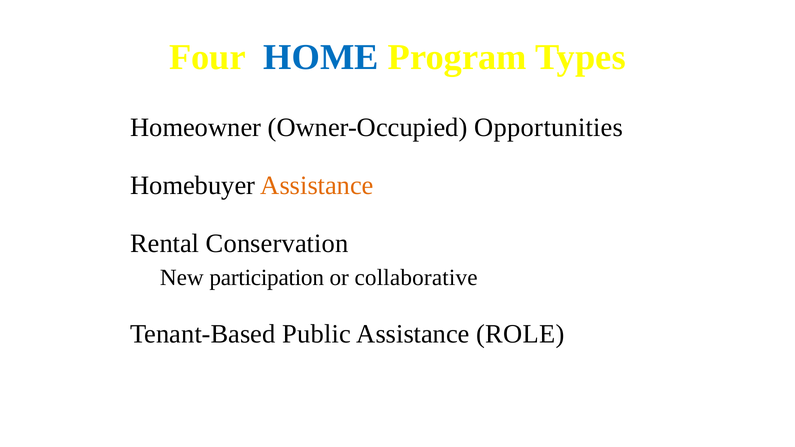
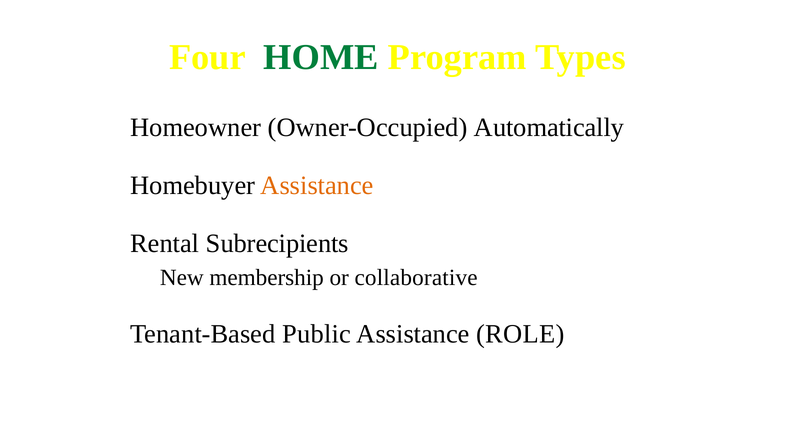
HOME colour: blue -> green (321, 57)
Opportunities: Opportunities -> Automatically (549, 128)
Conservation: Conservation -> Subrecipients (277, 244)
participation: participation -> membership (267, 278)
